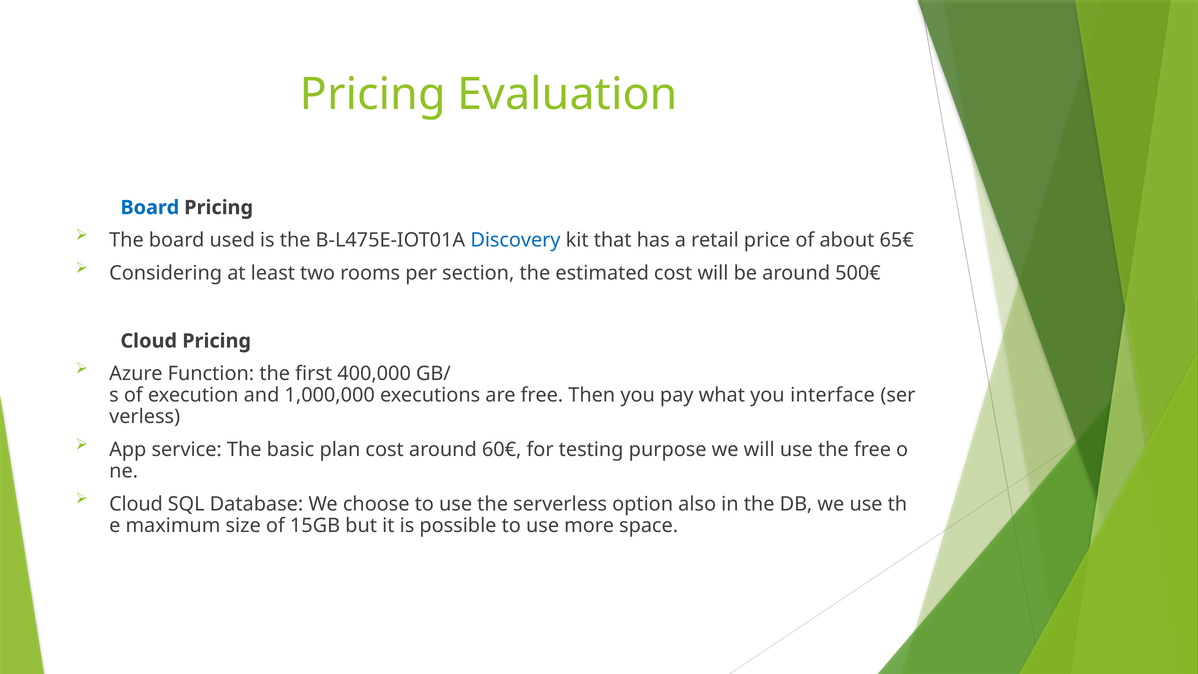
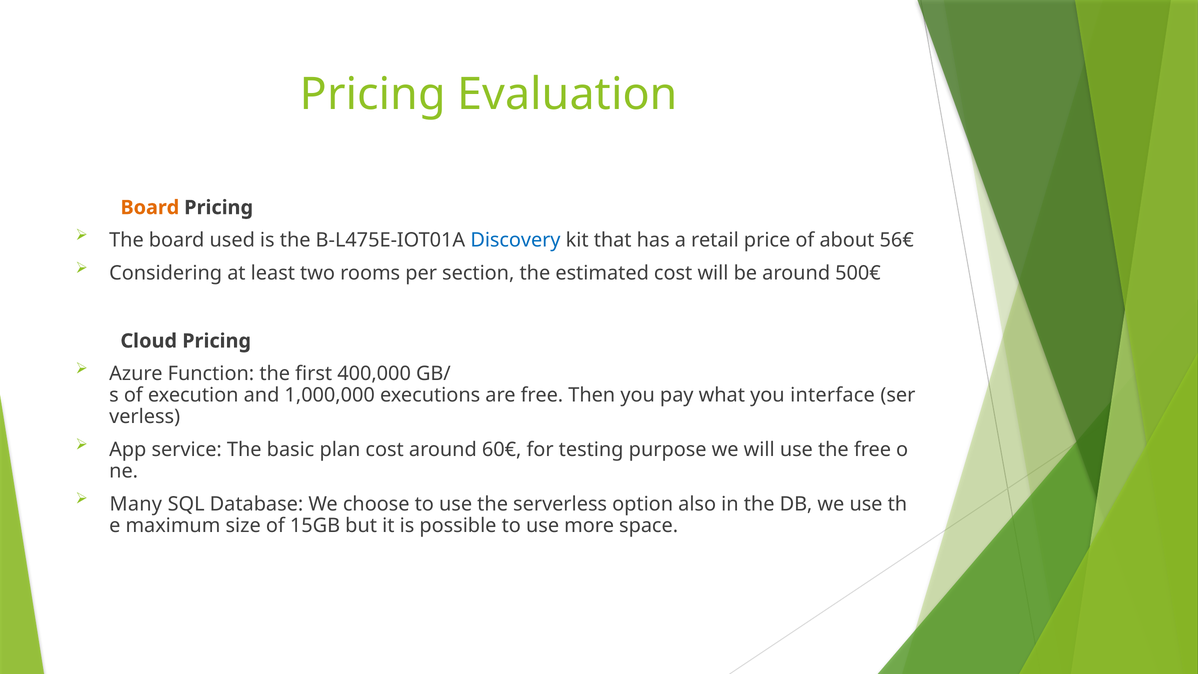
Board colour: blue -> orange (150, 208)
65€: 65€ -> 56€ (897, 240)
Cloud: Cloud -> Many (136, 504)
